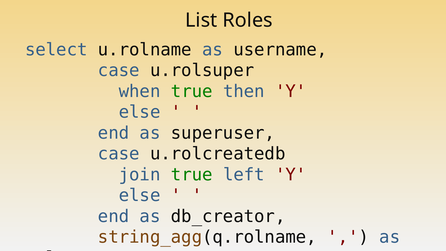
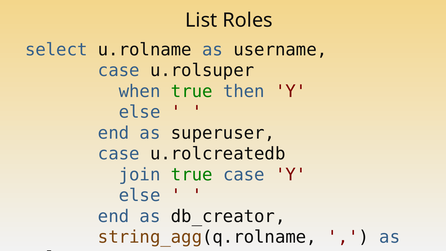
true left: left -> case (244, 175)
